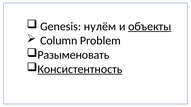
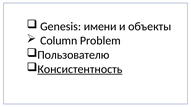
нулём: нулём -> имени (100, 26)
объекты underline: present -> none (150, 26)
Разыменовать: Разыменовать -> Пользователю (73, 55)
